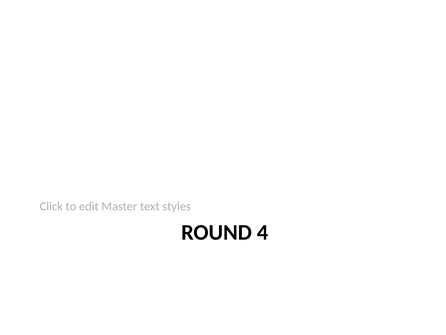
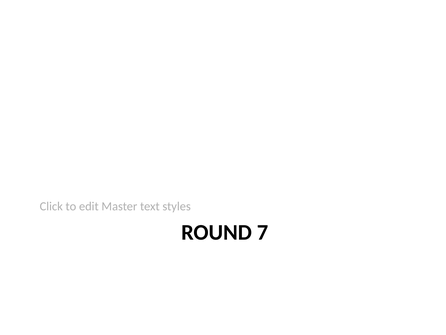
4: 4 -> 7 (263, 232)
